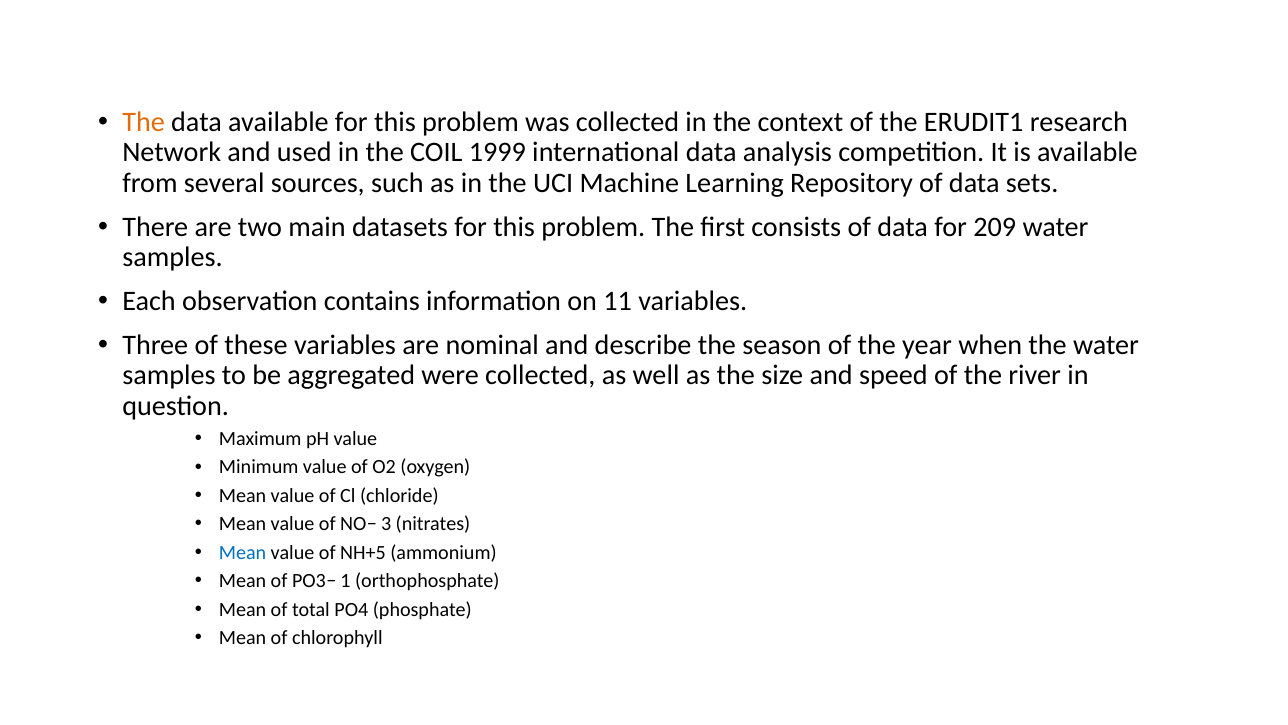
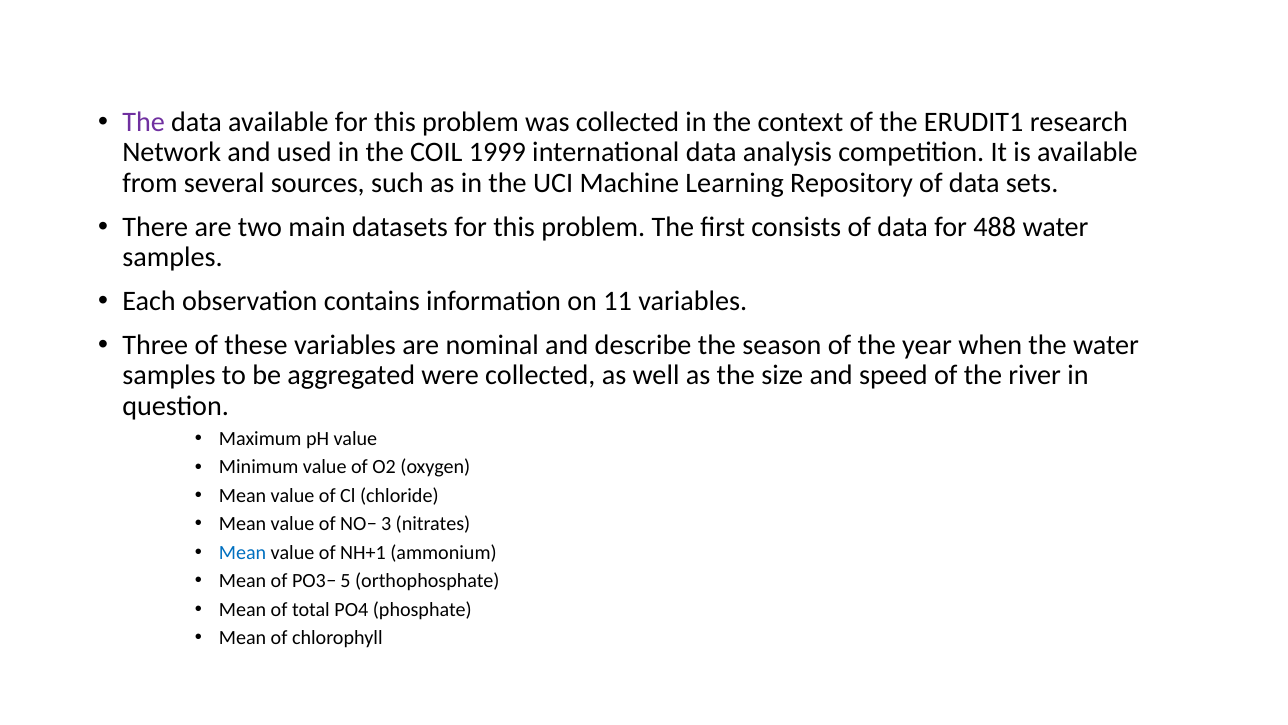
The colour: orange -> purple (144, 122)
209: 209 -> 488 (995, 227)
NH+5: NH+5 -> NH+1 (363, 552)
1: 1 -> 5 (346, 581)
